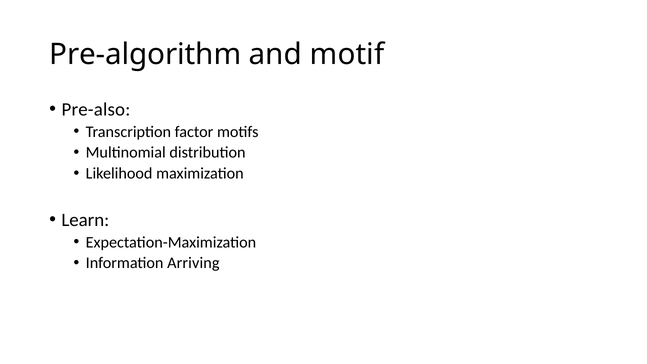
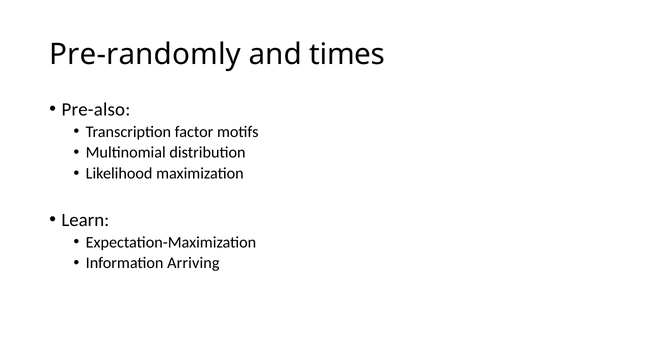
Pre-algorithm: Pre-algorithm -> Pre-randomly (145, 54)
motif: motif -> times (347, 54)
